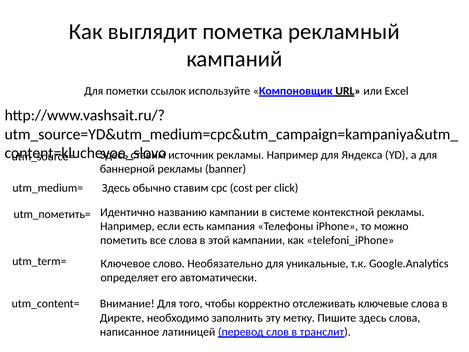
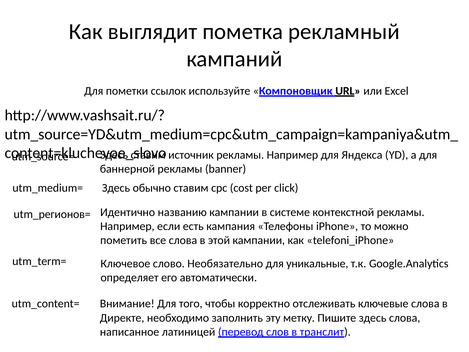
utm_пометить=: utm_пометить= -> utm_регионов= (52, 214)
